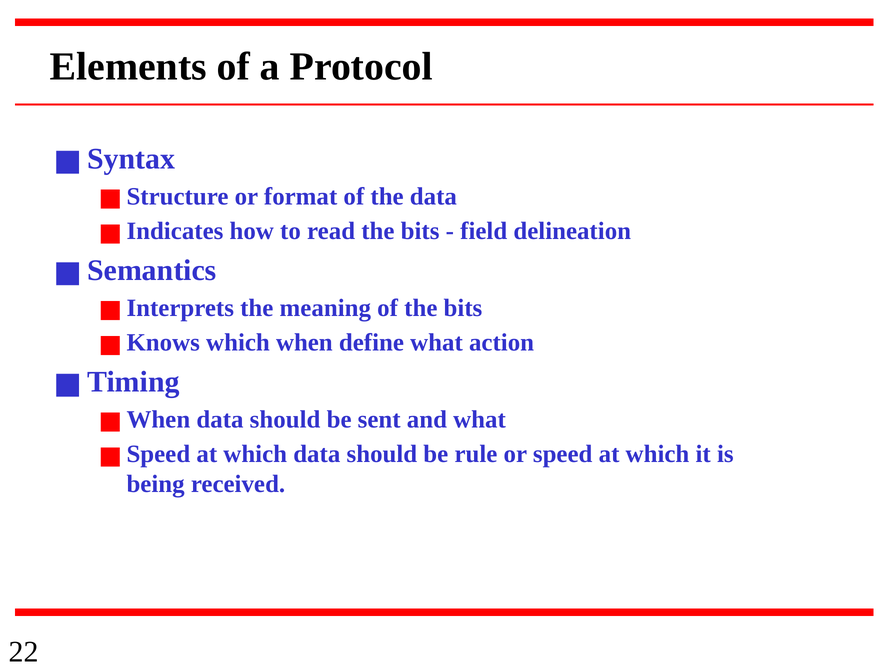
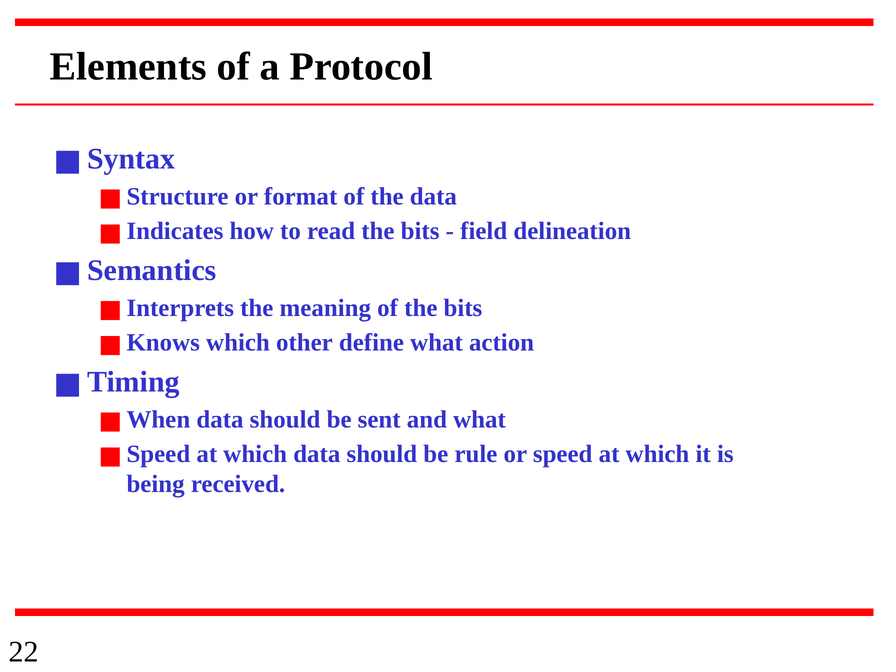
when: when -> other (304, 343)
